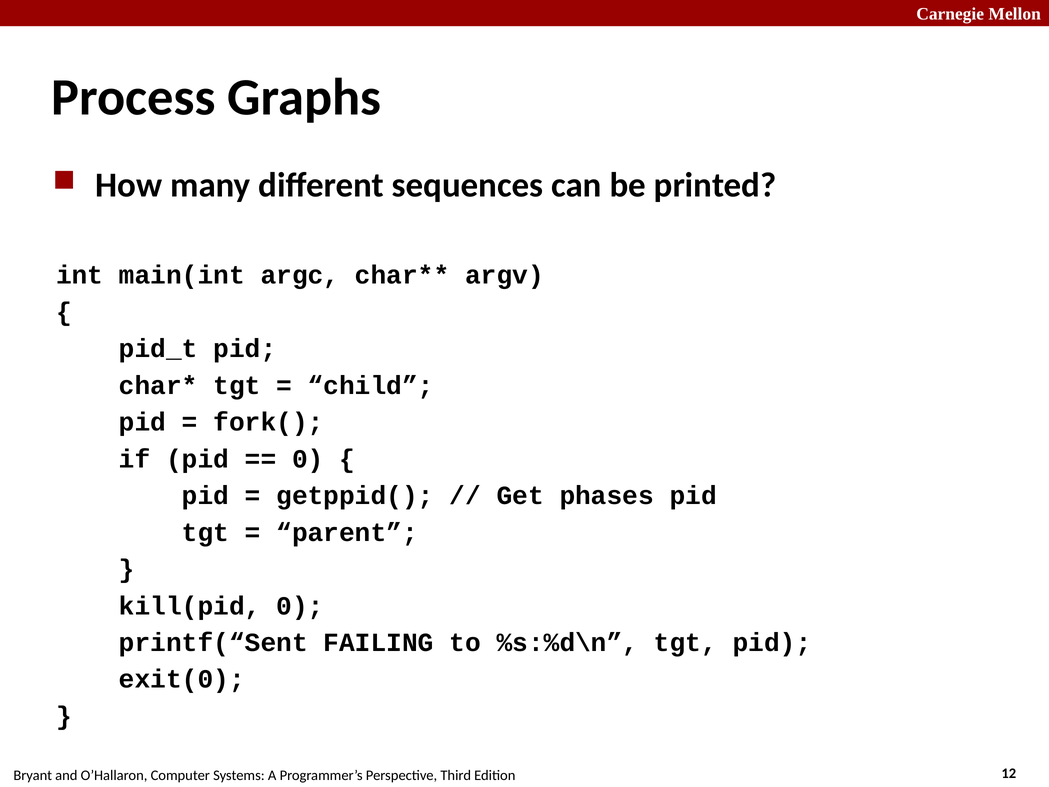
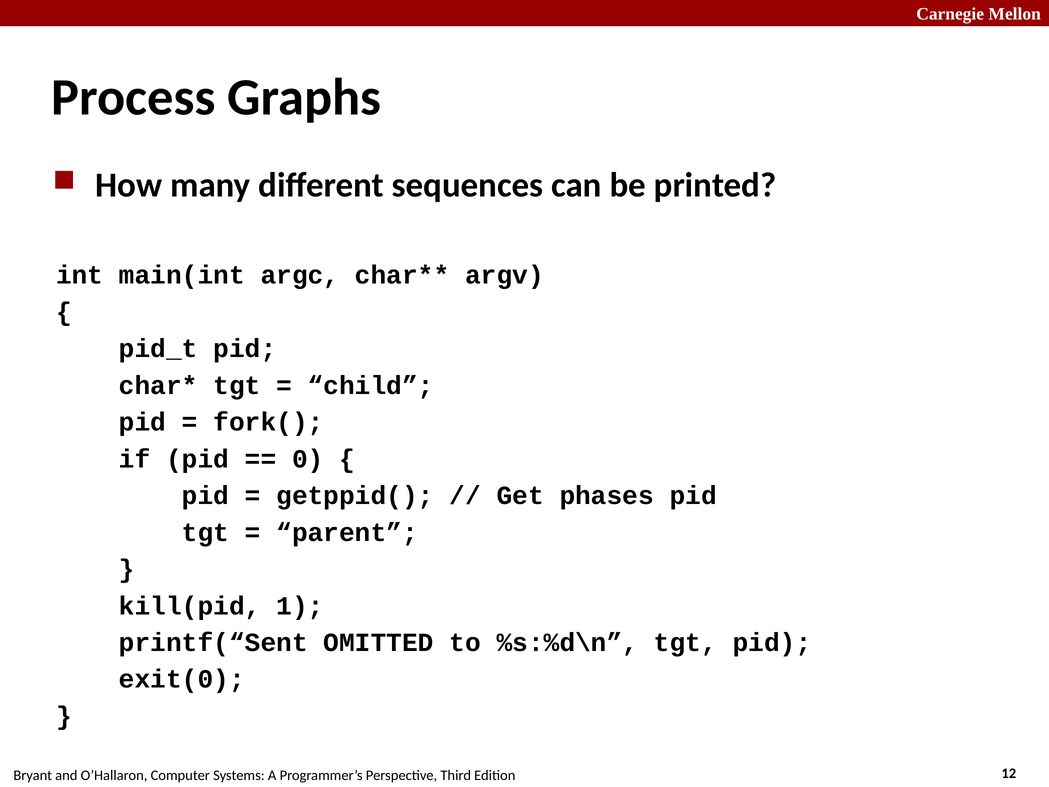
kill(pid 0: 0 -> 1 (300, 606)
FAILING: FAILING -> OMITTED (379, 642)
